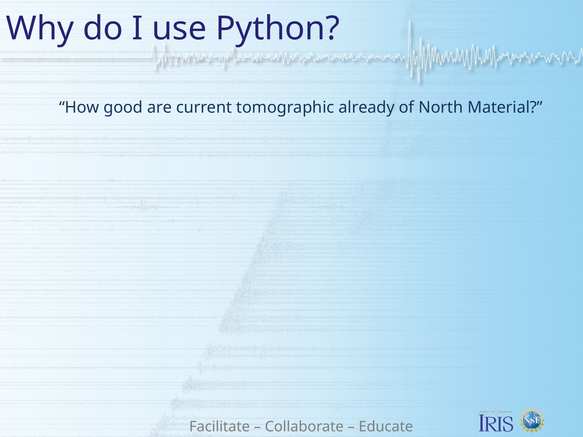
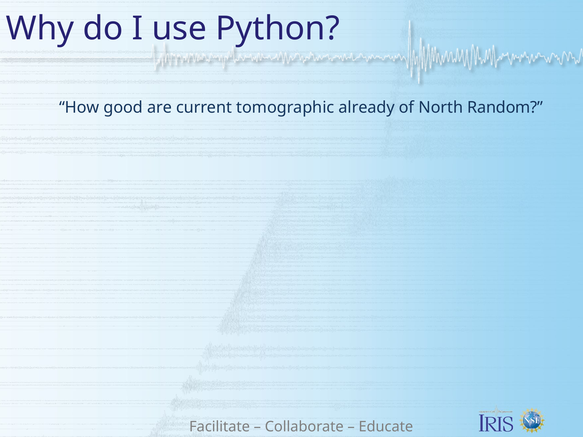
Material: Material -> Random (505, 107)
